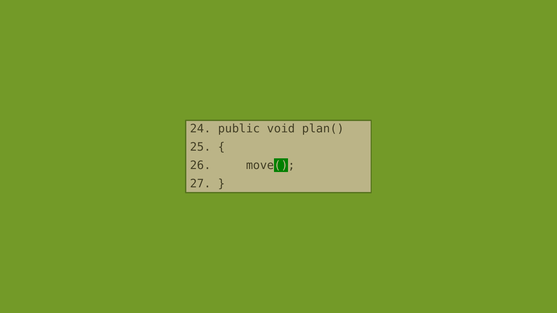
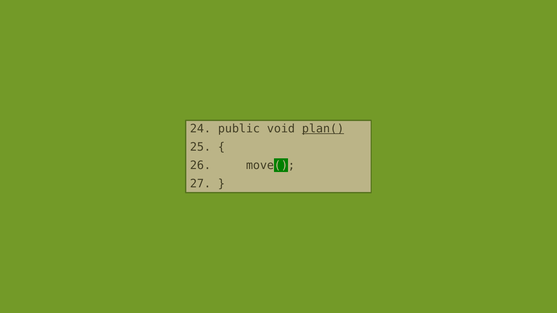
plan( underline: none -> present (323, 129)
